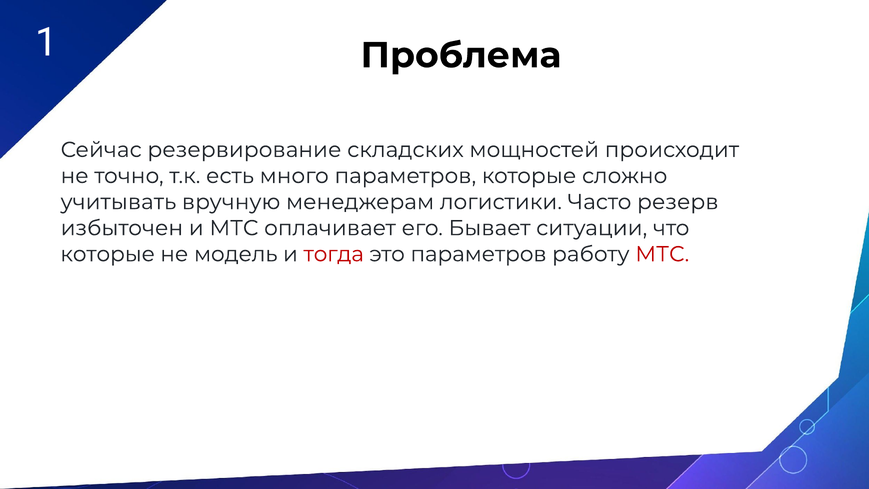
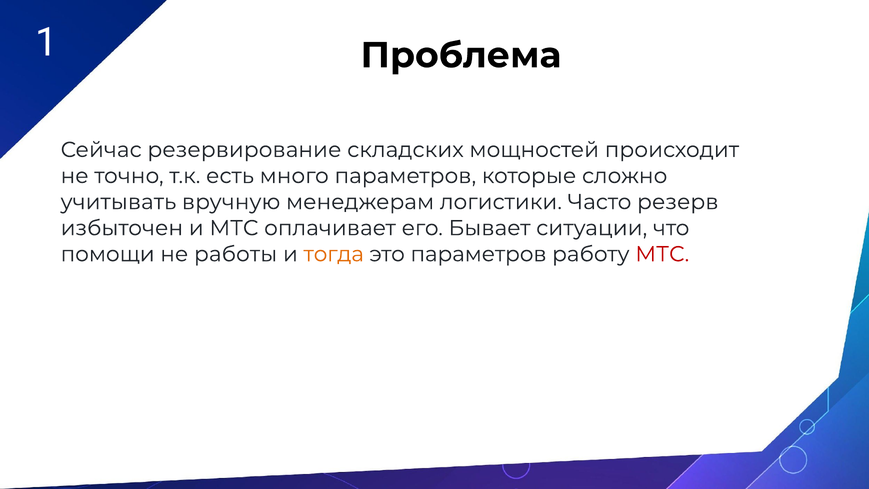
которые: которые -> помощи (108, 254)
модель: модель -> работы (236, 254)
тогда colour: red -> orange (334, 254)
